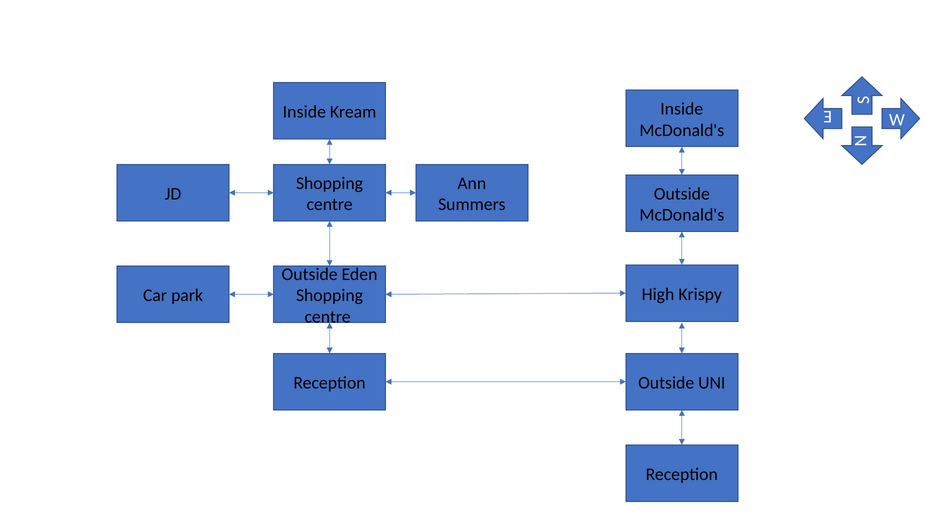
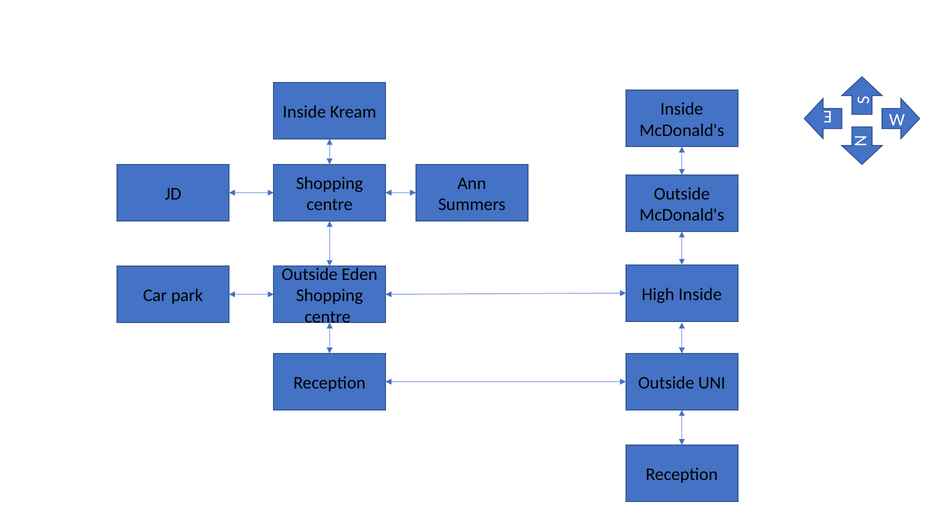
High Krispy: Krispy -> Inside (700, 294)
